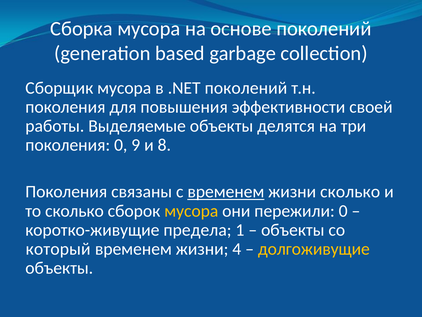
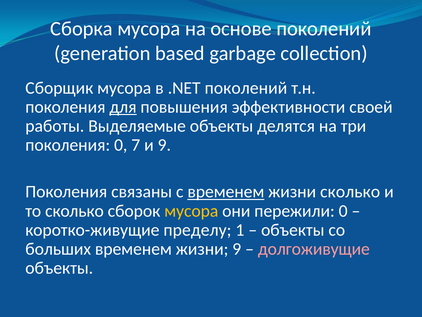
для underline: none -> present (123, 107)
9: 9 -> 7 (136, 145)
и 8: 8 -> 9 (164, 145)
предела: предела -> пределу (197, 230)
который: который -> больших (58, 249)
жизни 4: 4 -> 9 (237, 249)
долгоживущие colour: yellow -> pink (314, 249)
